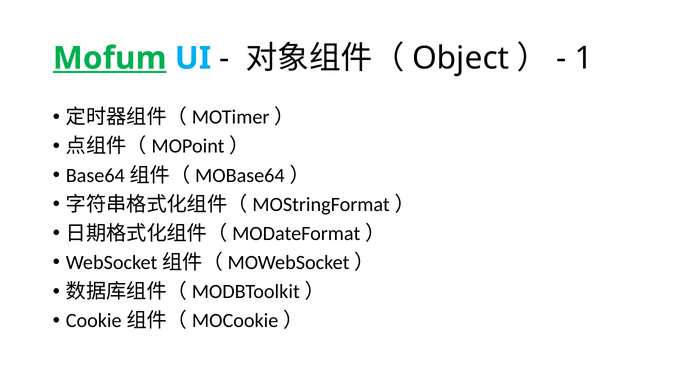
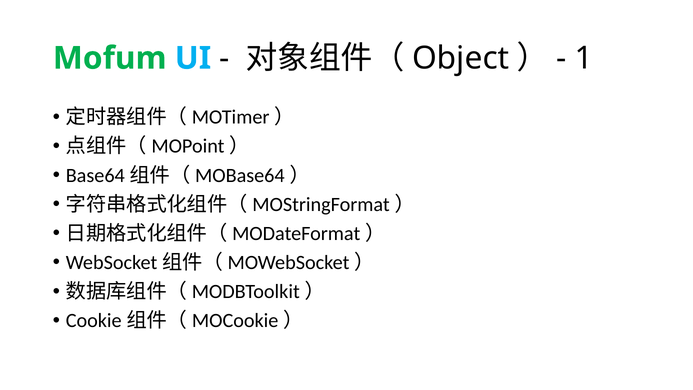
Mofum underline: present -> none (110, 58)
